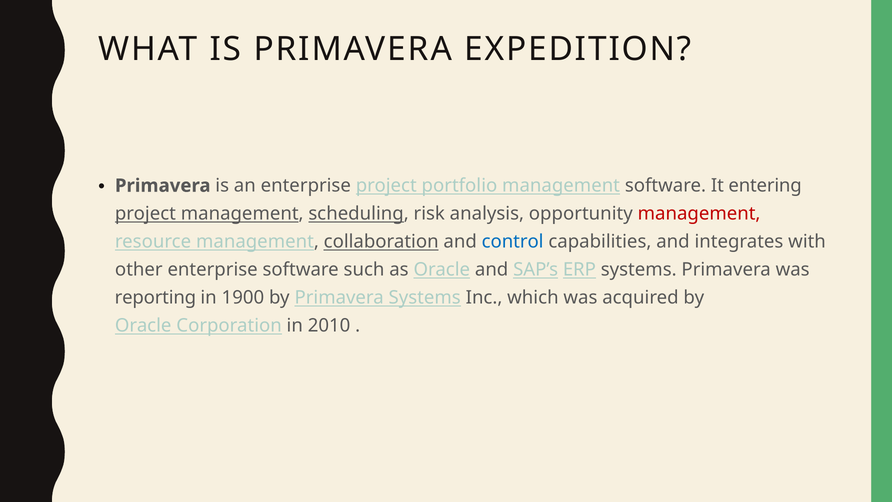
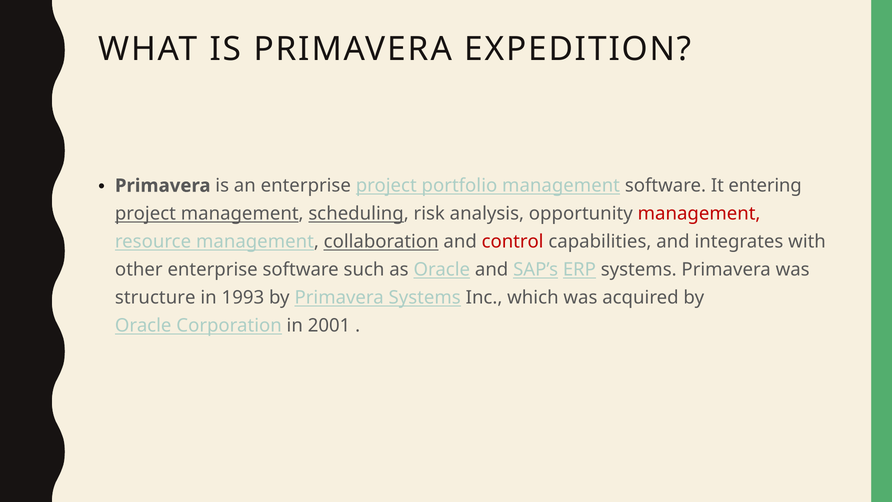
control colour: blue -> red (513, 241)
reporting: reporting -> structure (155, 297)
1900: 1900 -> 1993 (243, 297)
2010: 2010 -> 2001 (329, 325)
